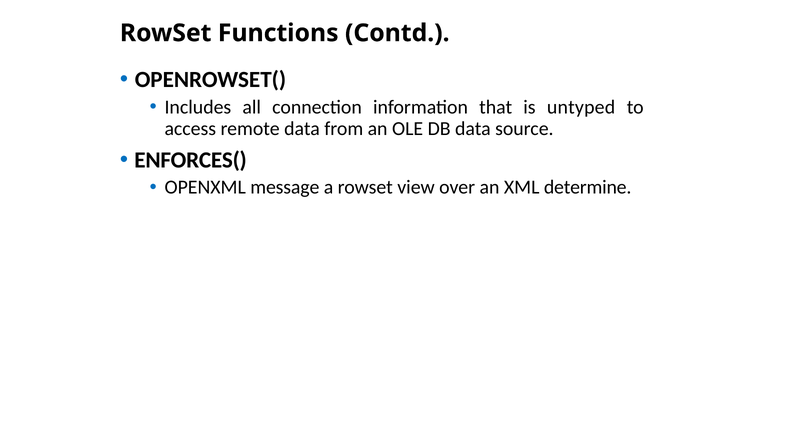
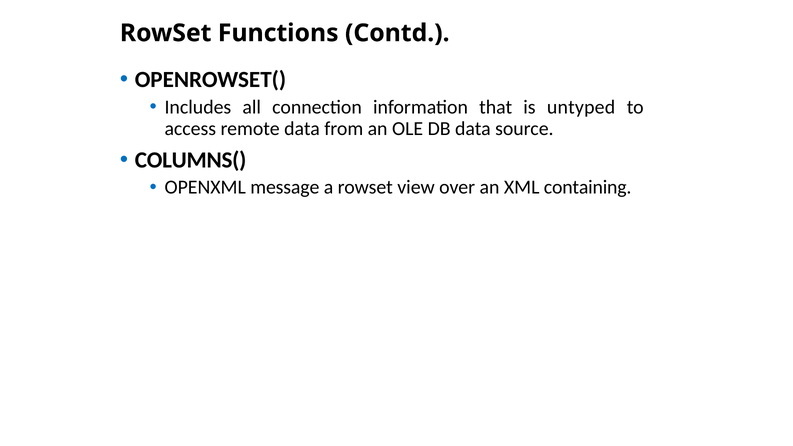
ENFORCES(: ENFORCES( -> COLUMNS( (191, 160)
determine: determine -> containing (588, 187)
